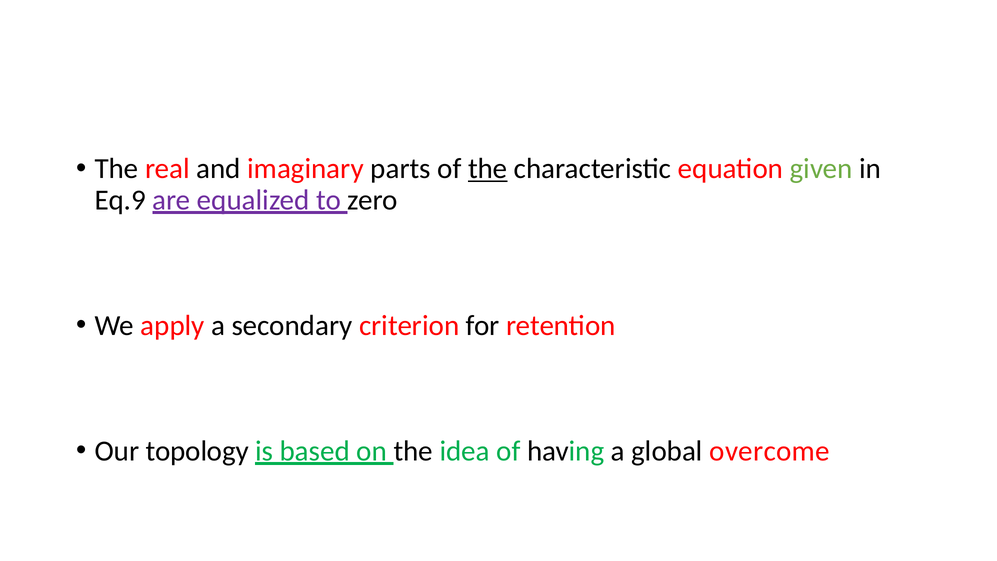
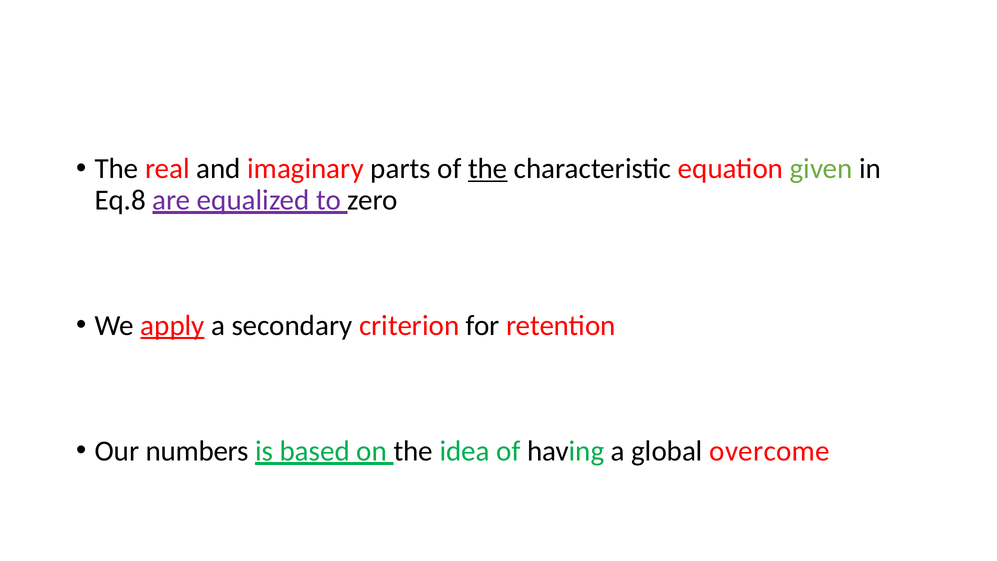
Eq.9: Eq.9 -> Eq.8 (120, 200)
apply underline: none -> present (173, 325)
topology: topology -> numbers (197, 451)
